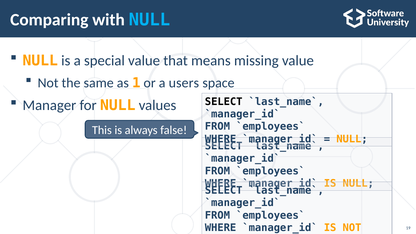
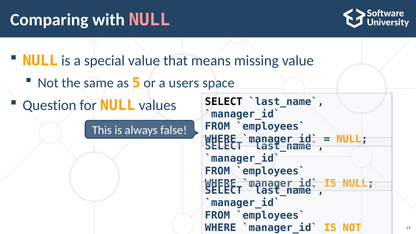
NULL colour: light blue -> pink (150, 20)
1: 1 -> 5 (136, 83)
Manager: Manager -> Question (49, 105)
